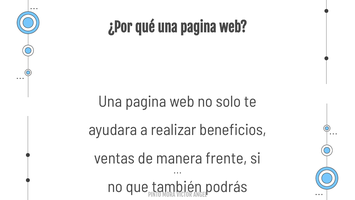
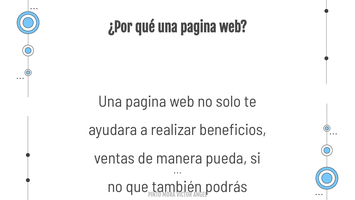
frente: frente -> pueda (226, 158)
